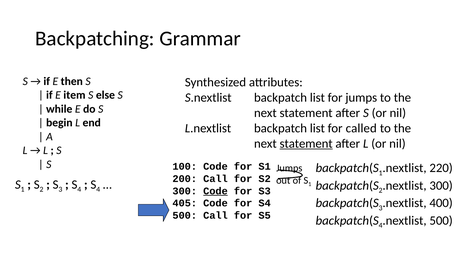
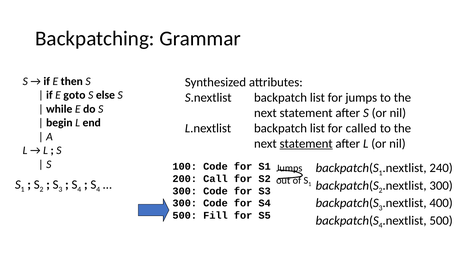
item: item -> goto (74, 95)
220: 220 -> 240 (441, 168)
Code underline: present -> none (215, 191)
405: 405 -> 300 (185, 204)
500 Call: Call -> Fill (215, 216)
